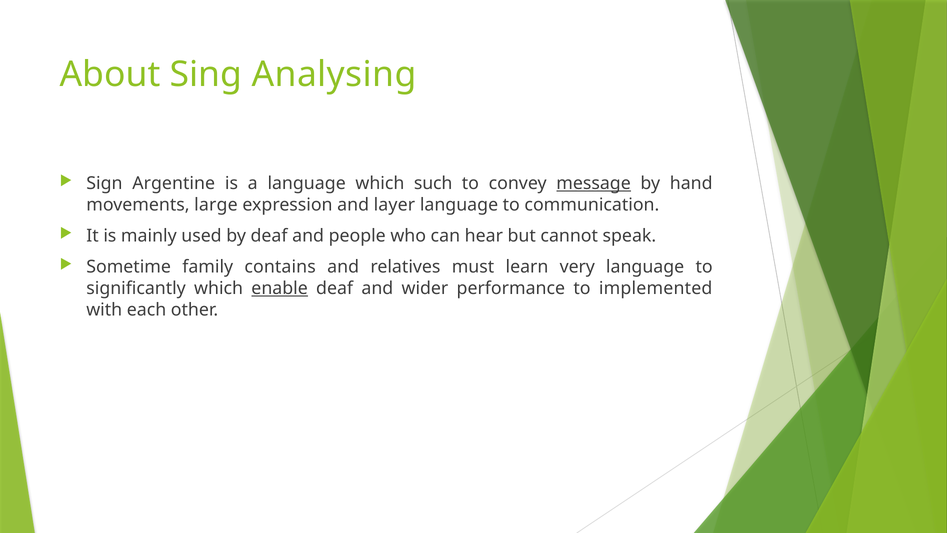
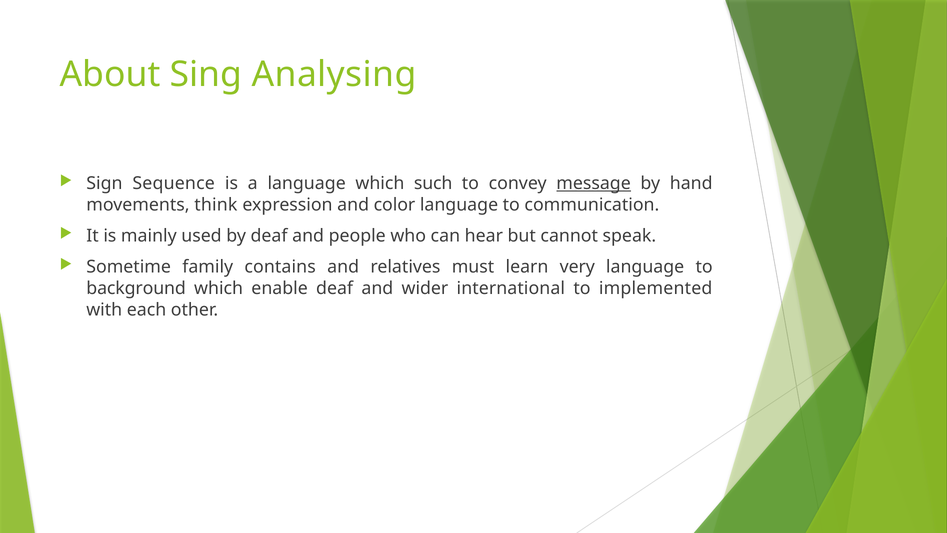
Argentine: Argentine -> Sequence (174, 183)
large: large -> think (216, 205)
layer: layer -> color (394, 205)
significantly: significantly -> background (136, 288)
enable underline: present -> none (280, 288)
performance: performance -> international (511, 288)
